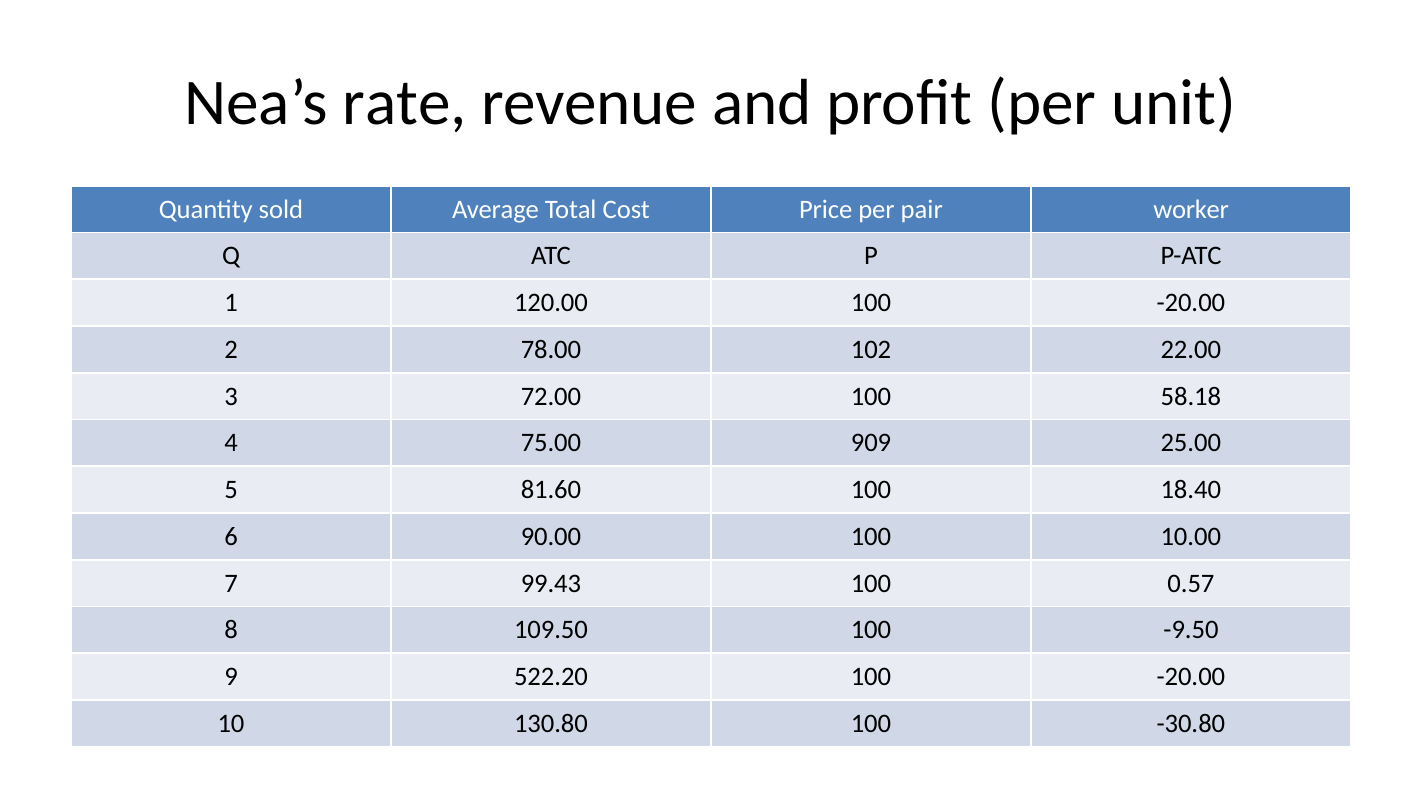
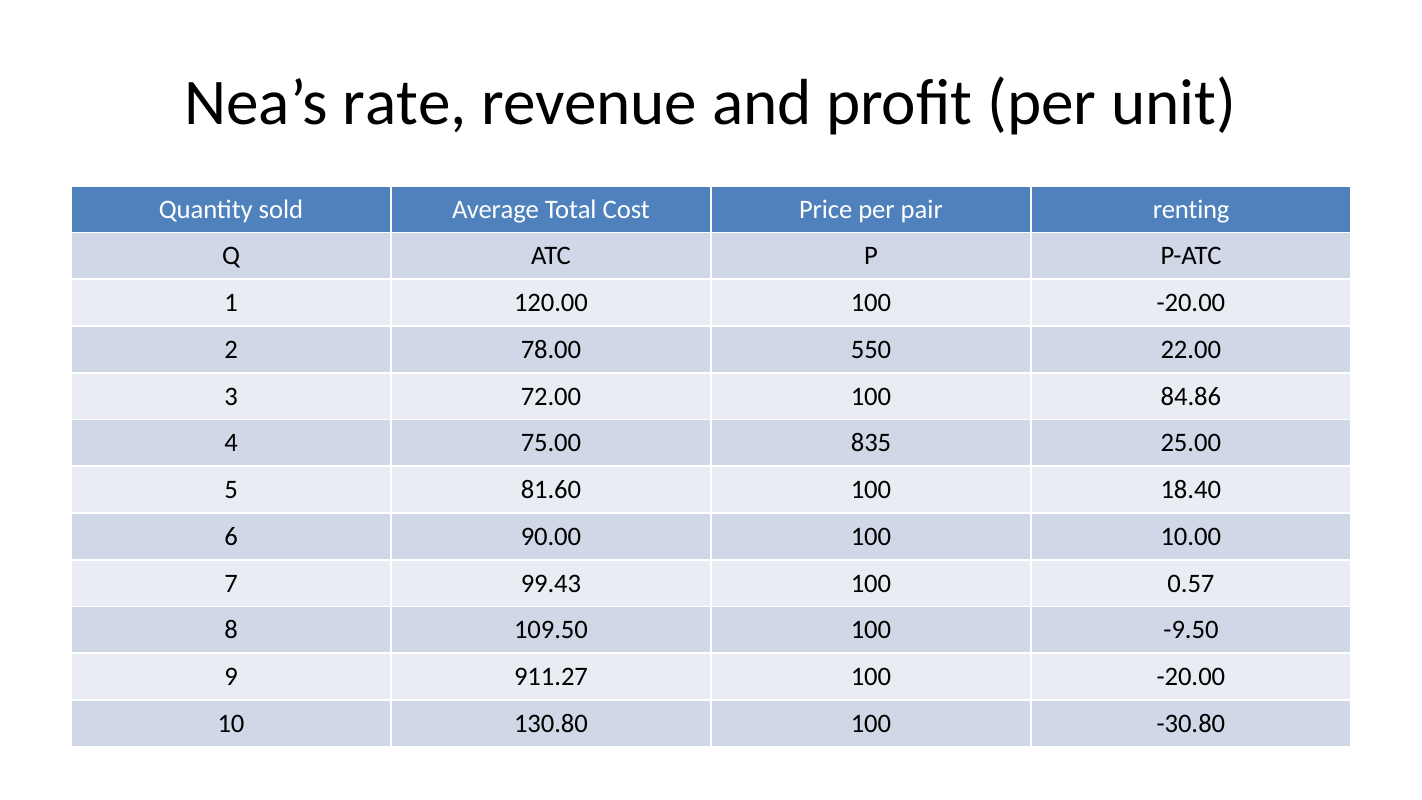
worker: worker -> renting (1191, 209)
102: 102 -> 550 (871, 350)
58.18: 58.18 -> 84.86 (1191, 396)
909: 909 -> 835 (871, 443)
522.20: 522.20 -> 911.27 (551, 677)
